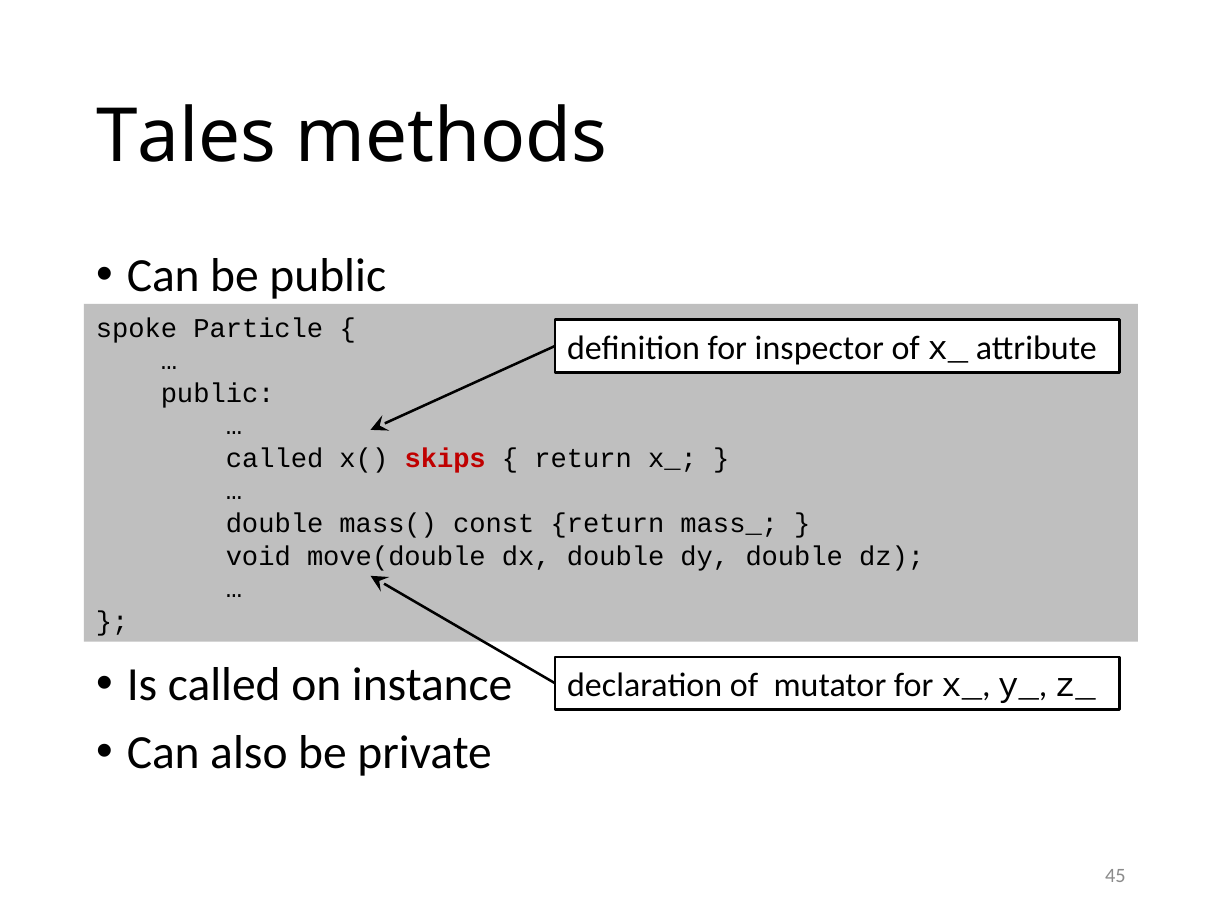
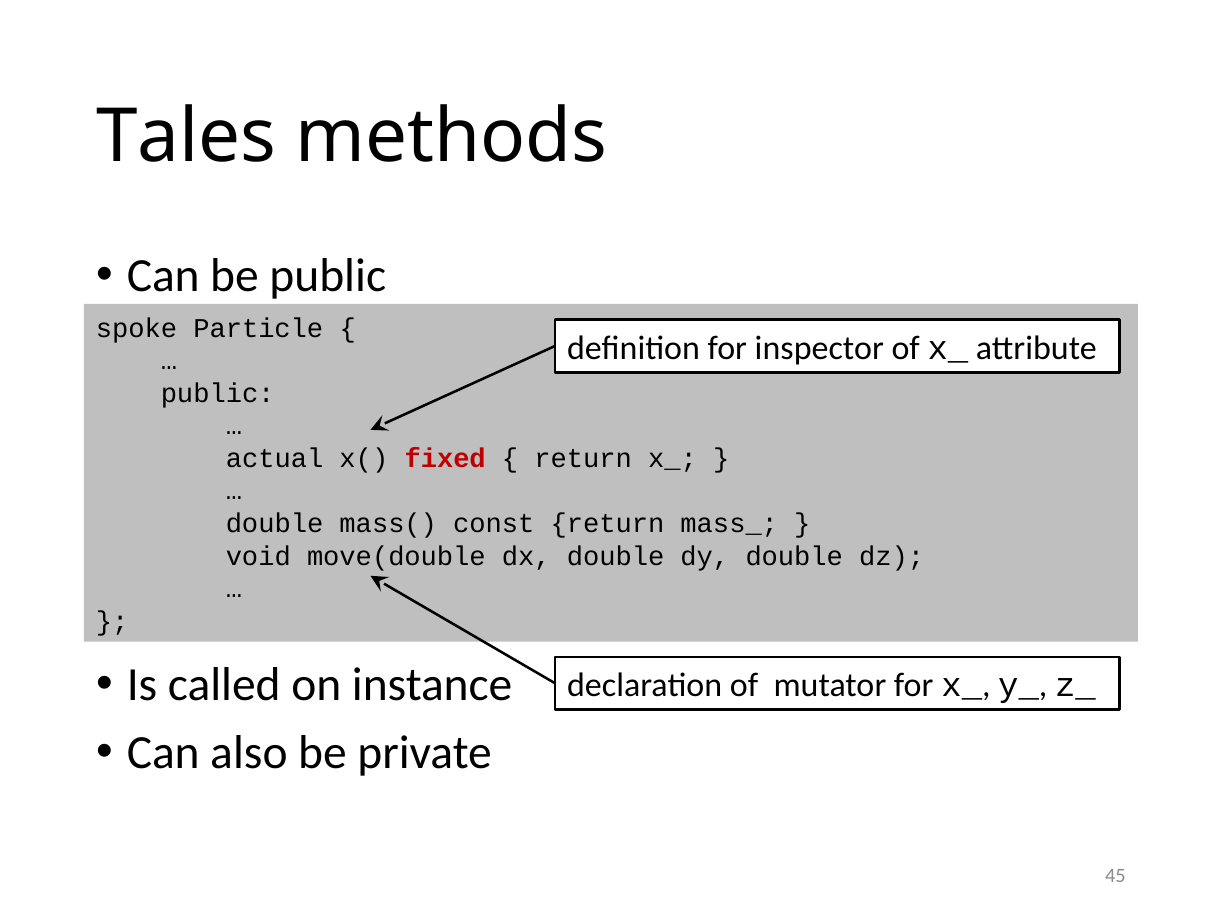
called: called -> actual (275, 458)
skips: skips -> fixed (445, 458)
